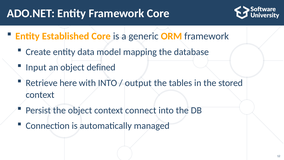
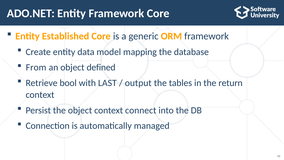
Input: Input -> From (36, 67)
here: here -> bool (68, 83)
with INTO: INTO -> LAST (107, 83)
stored: stored -> return (231, 83)
